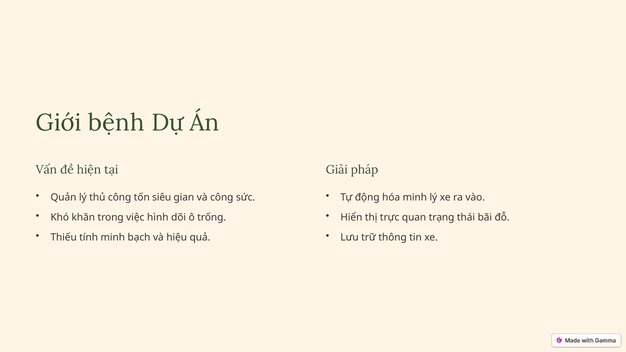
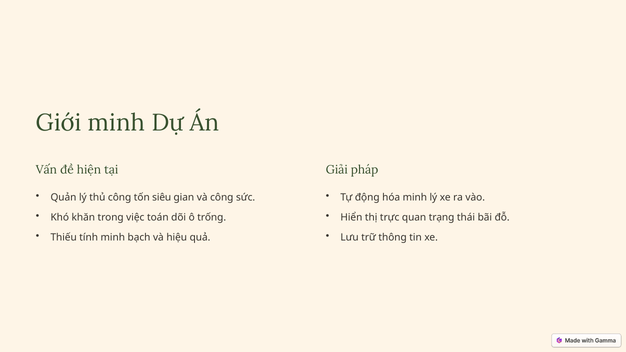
Giới bệnh: bệnh -> minh (116, 123)
hình: hình -> toán (158, 218)
